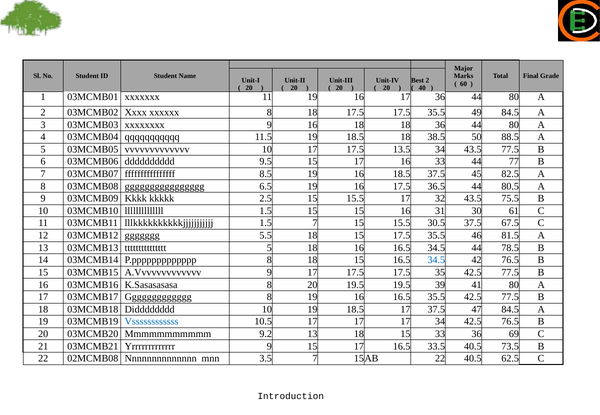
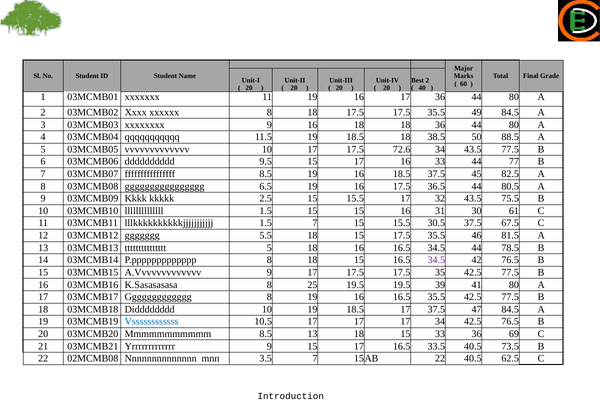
13.5: 13.5 -> 72.6 (402, 149)
34.5 colour: blue -> purple (436, 260)
8 20: 20 -> 25 (312, 285)
Mmmmmmmmmmm 9.2: 9.2 -> 8.5 (266, 334)
